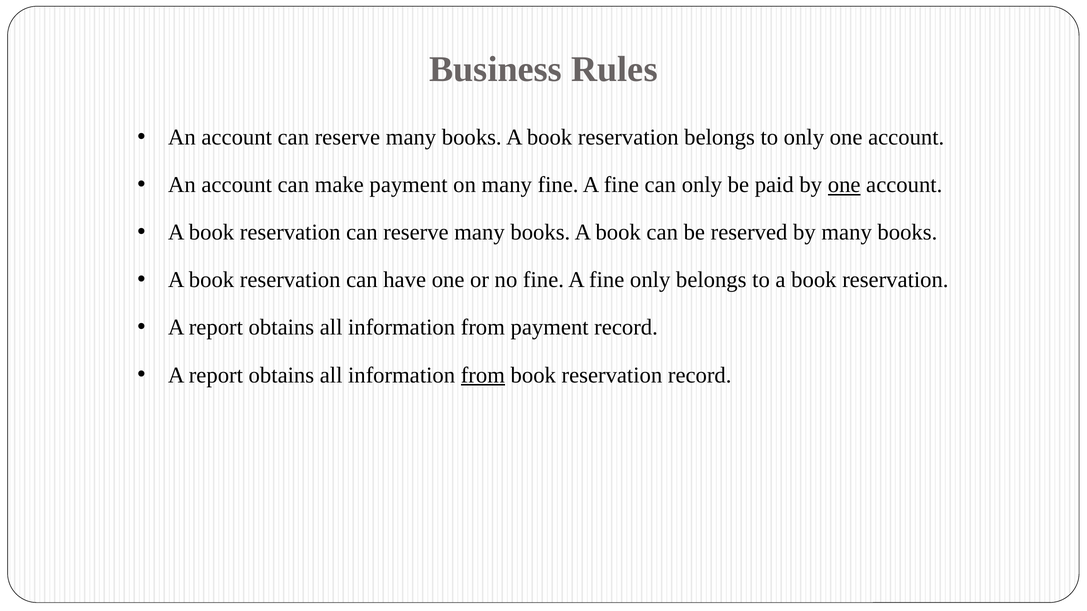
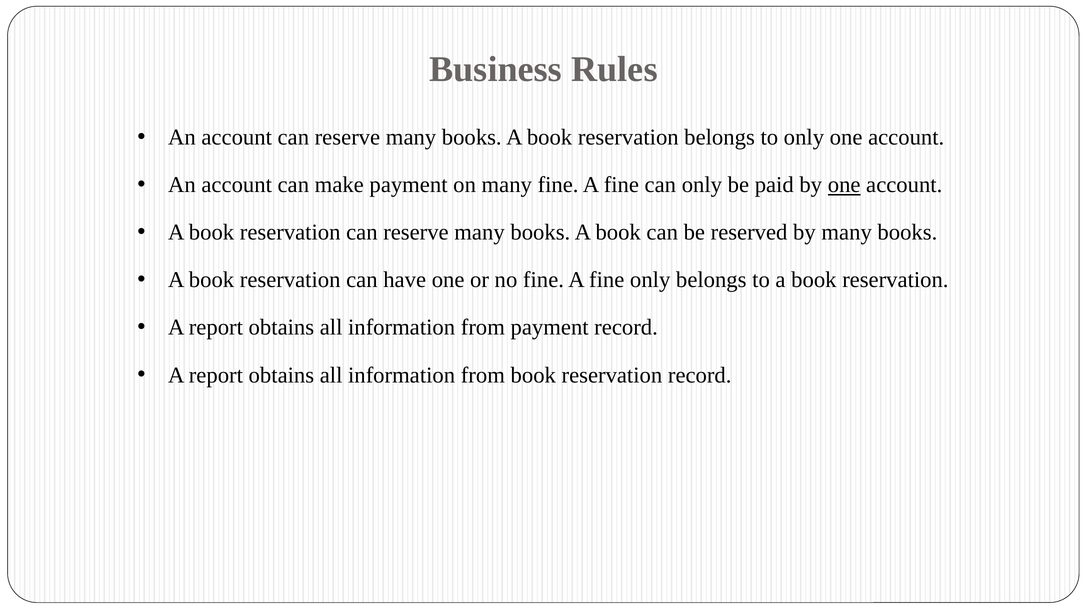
from underline: present -> none (483, 375)
